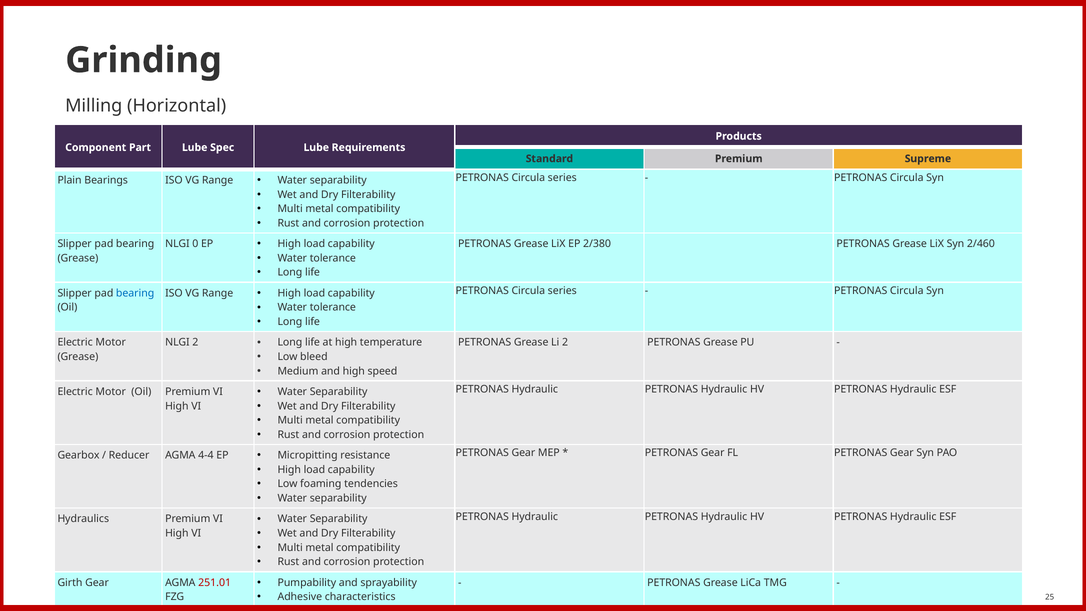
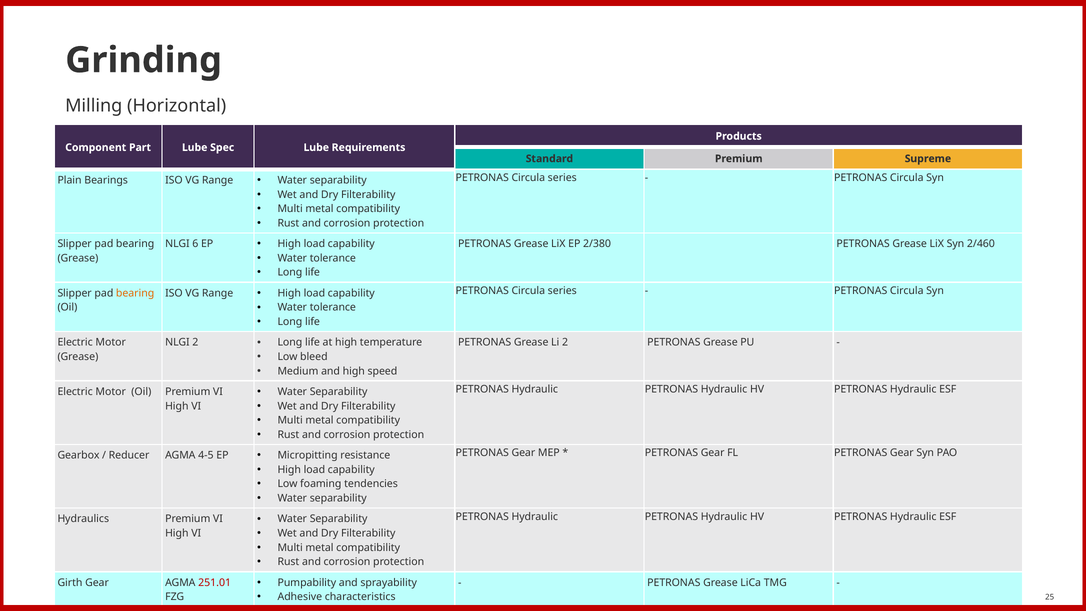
0: 0 -> 6 (195, 244)
bearing colour: blue -> orange (135, 293)
4-4: 4-4 -> 4-5 (206, 455)
